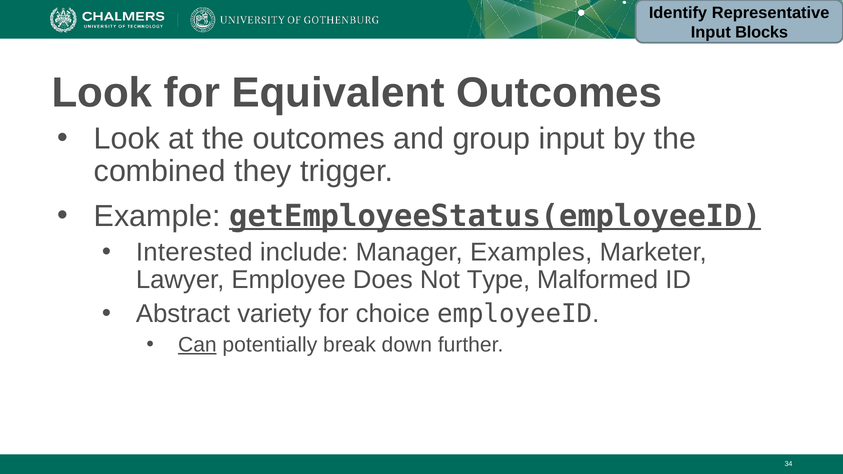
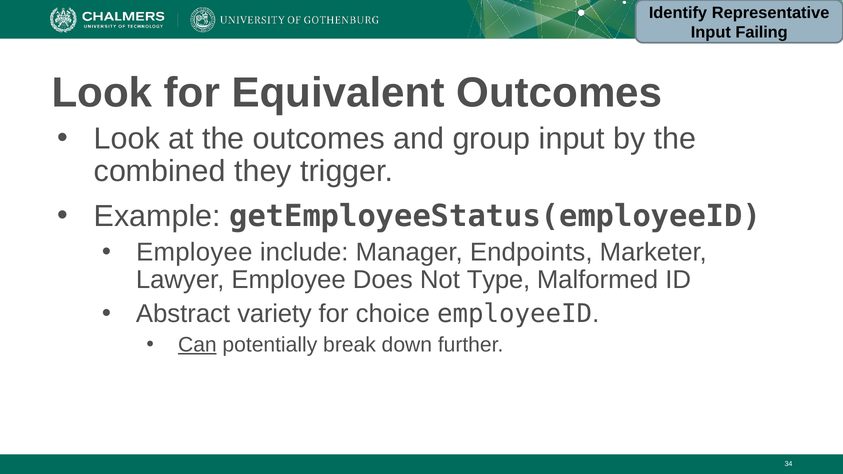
Blocks: Blocks -> Failing (762, 32)
getEmployeeStatus(employeeID underline: present -> none (495, 216)
Interested: Interested -> Employee (194, 252)
Examples: Examples -> Endpoints (531, 252)
